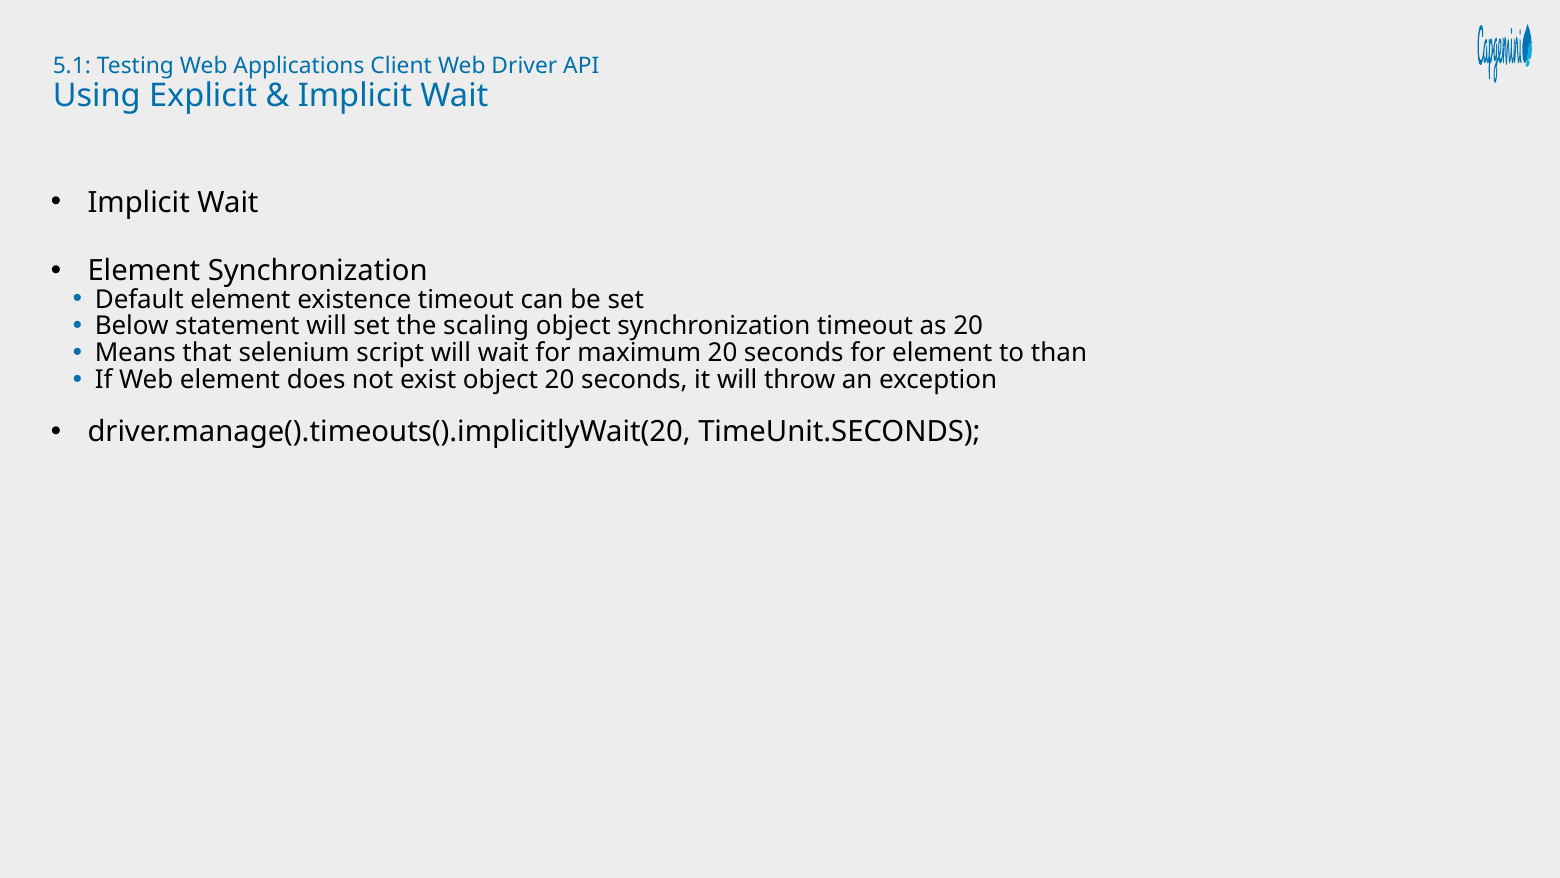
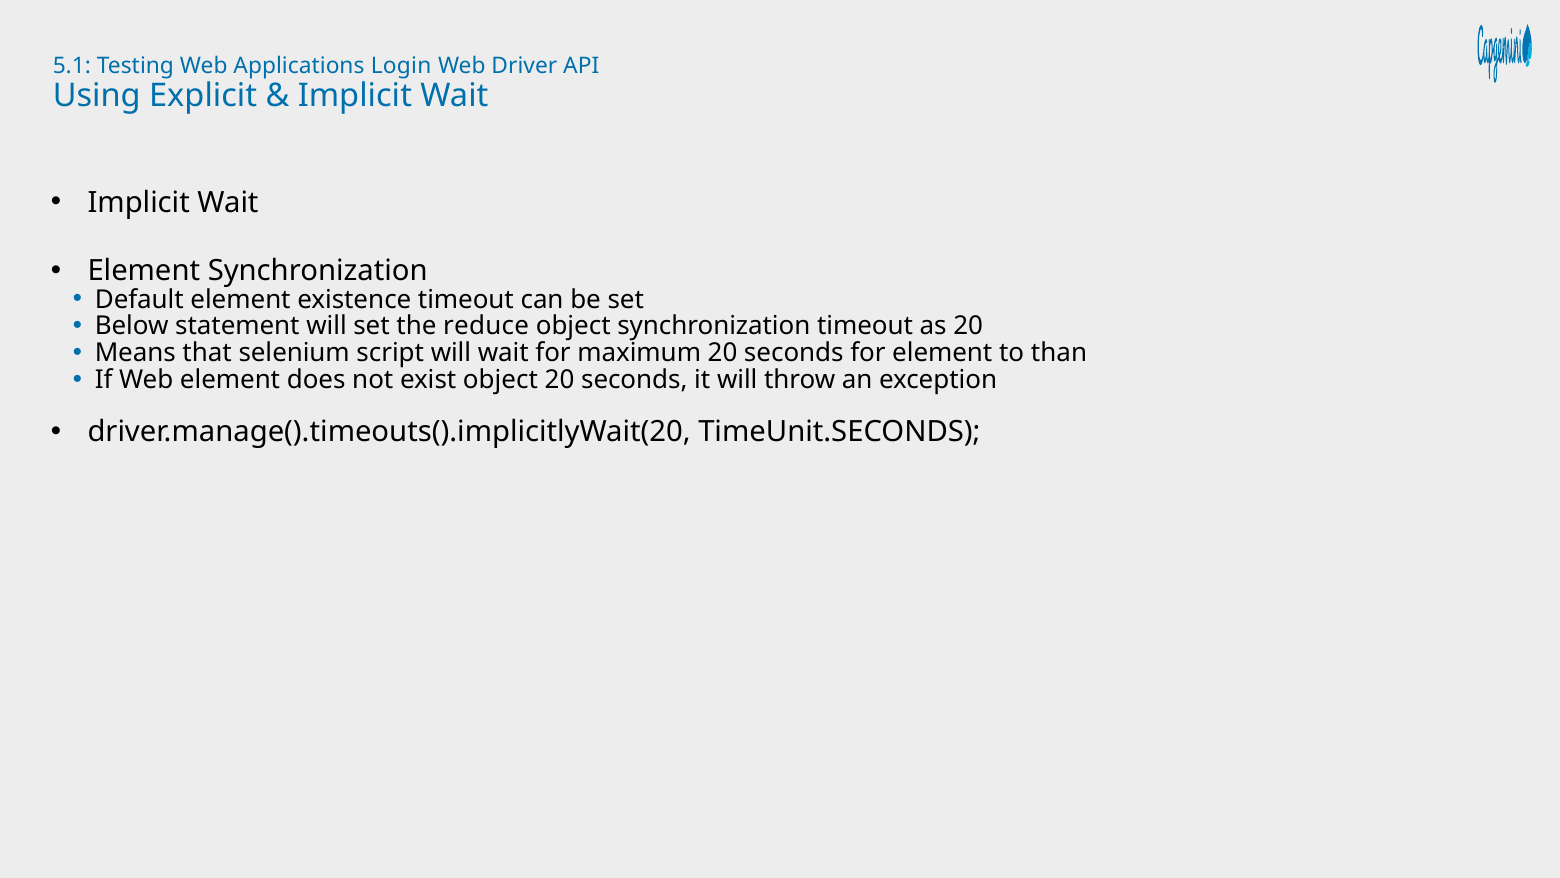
Client: Client -> Login (401, 66)
scaling: scaling -> reduce (486, 326)
